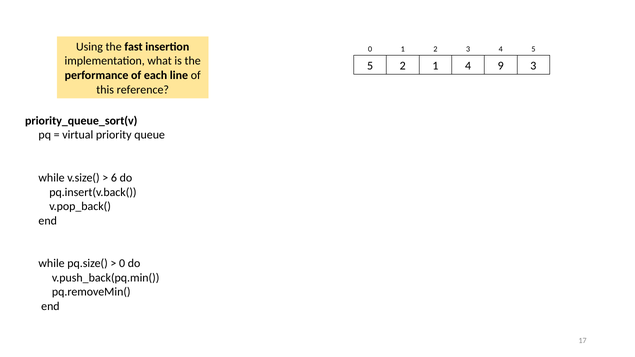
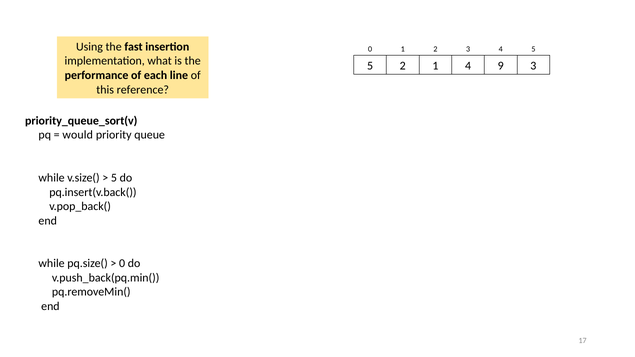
virtual: virtual -> would (78, 135)
6: 6 -> 5 (114, 178)
